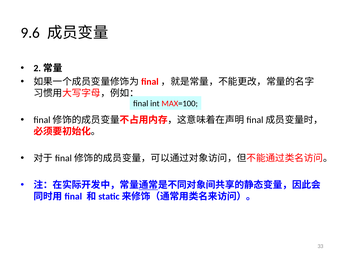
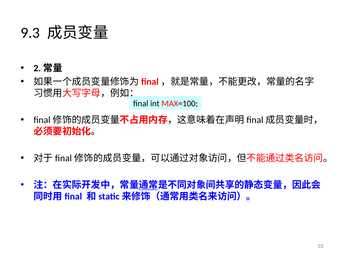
9.6: 9.6 -> 9.3 (30, 33)
